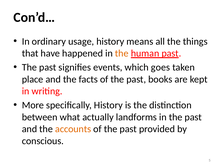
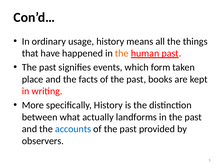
goes: goes -> form (161, 67)
accounts colour: orange -> blue (73, 129)
conscious: conscious -> observers (43, 141)
